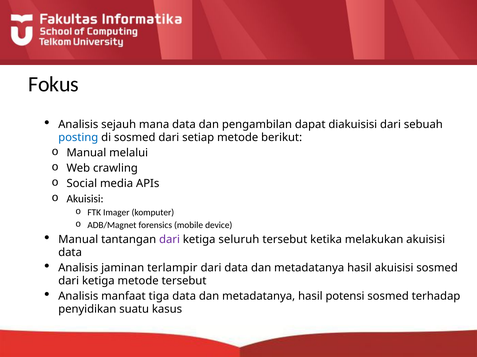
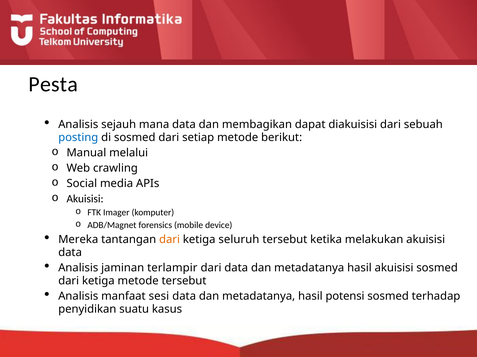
Fokus: Fokus -> Pesta (53, 85)
pengambilan: pengambilan -> membagikan (257, 125)
Manual: Manual -> Mereka (78, 240)
dari colour: purple -> orange (170, 240)
tiga: tiga -> sesi (159, 297)
